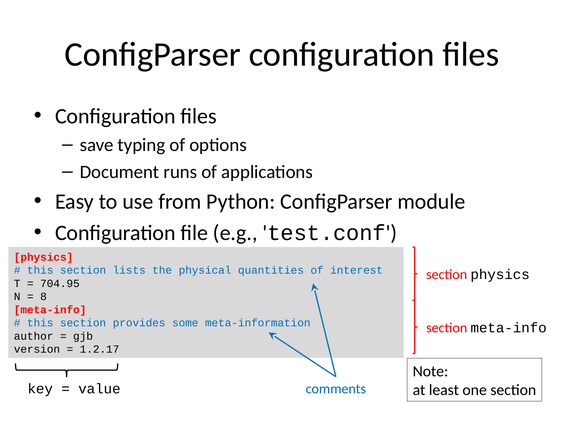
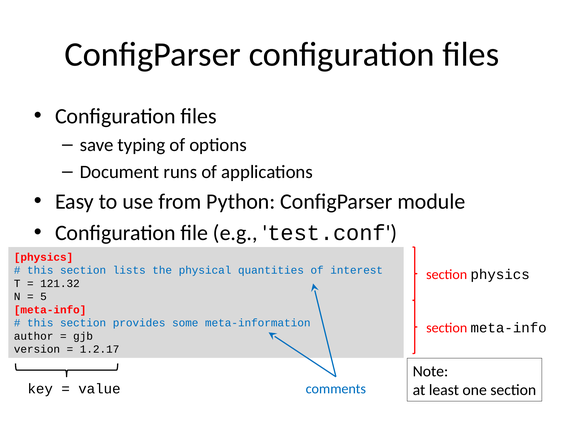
704.95: 704.95 -> 121.32 (60, 283)
8: 8 -> 5 (43, 297)
